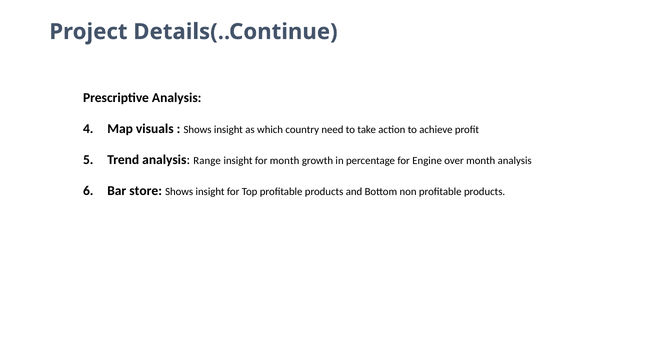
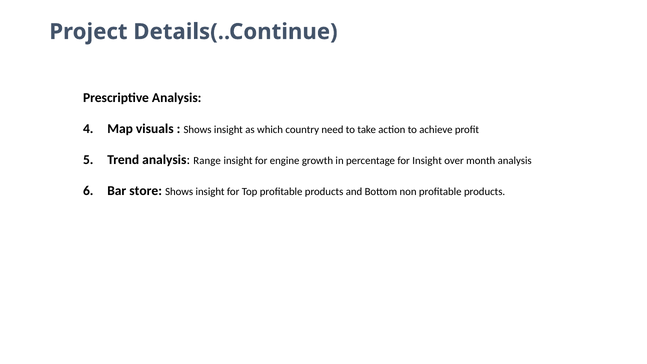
for month: month -> engine (285, 161)
for Engine: Engine -> Insight (427, 161)
